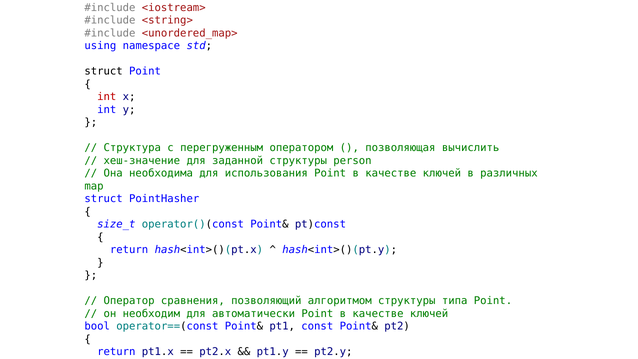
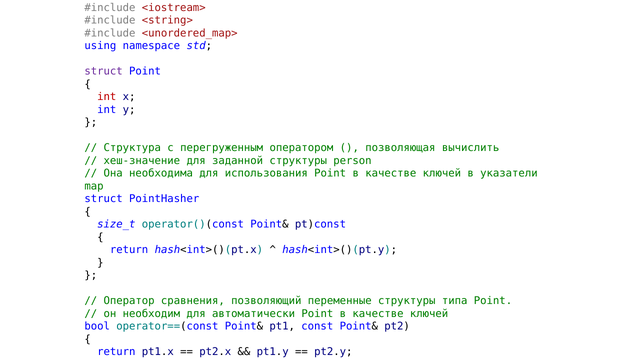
struct colour: black -> purple (104, 71)
различных: различных -> указатели (509, 173)
алгоритмом: алгоритмом -> переменные (340, 301)
